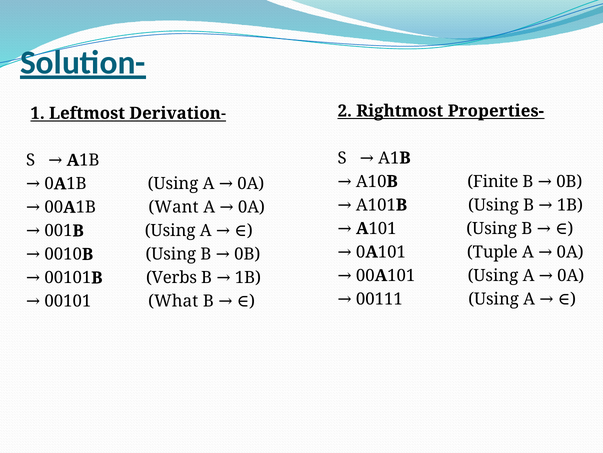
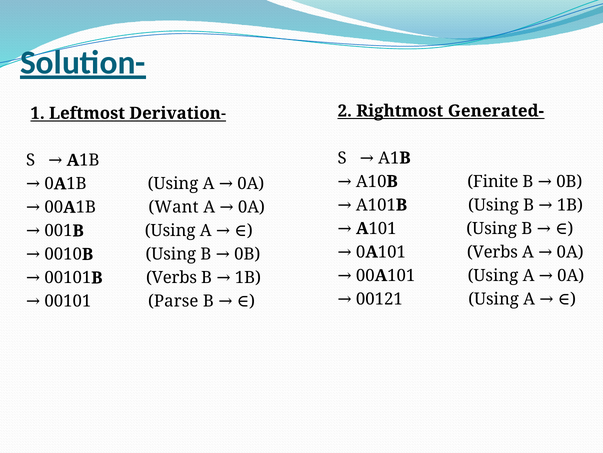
Properties-: Properties- -> Generated- (496, 111)
0A101 Tuple: Tuple -> Verbs (492, 252)
00111: 00111 -> 00121 (379, 299)
What: What -> Parse (173, 301)
